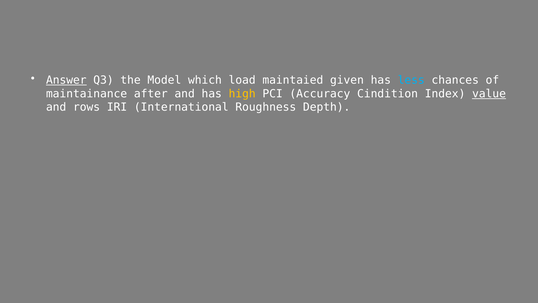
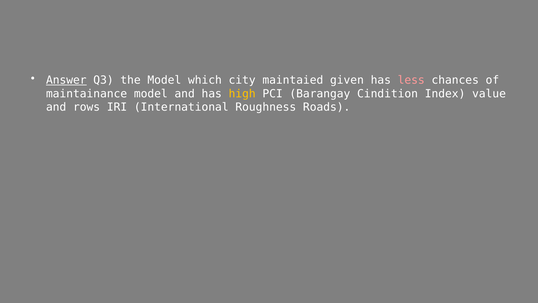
load: load -> city (242, 80)
less colour: light blue -> pink (411, 80)
maintainance after: after -> model (151, 94)
Accuracy: Accuracy -> Barangay (320, 94)
value underline: present -> none (489, 94)
Depth: Depth -> Roads (327, 107)
